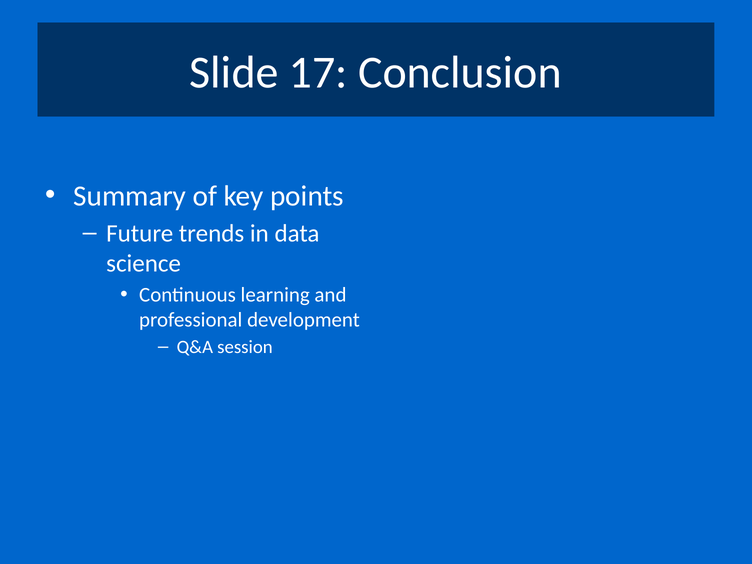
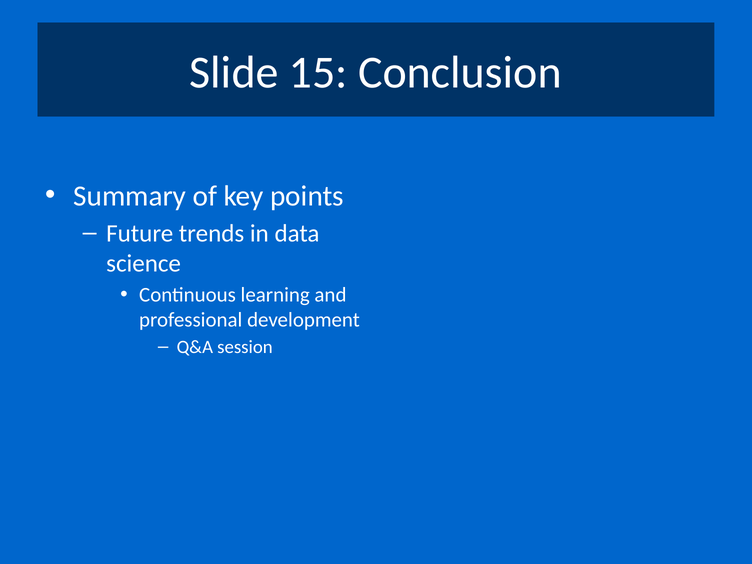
17: 17 -> 15 (318, 73)
